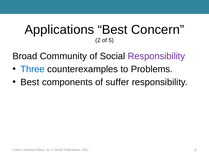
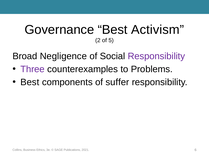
Applications: Applications -> Governance (59, 30)
Concern: Concern -> Activism (158, 30)
Community: Community -> Negligence (63, 56)
Three colour: blue -> purple (33, 69)
